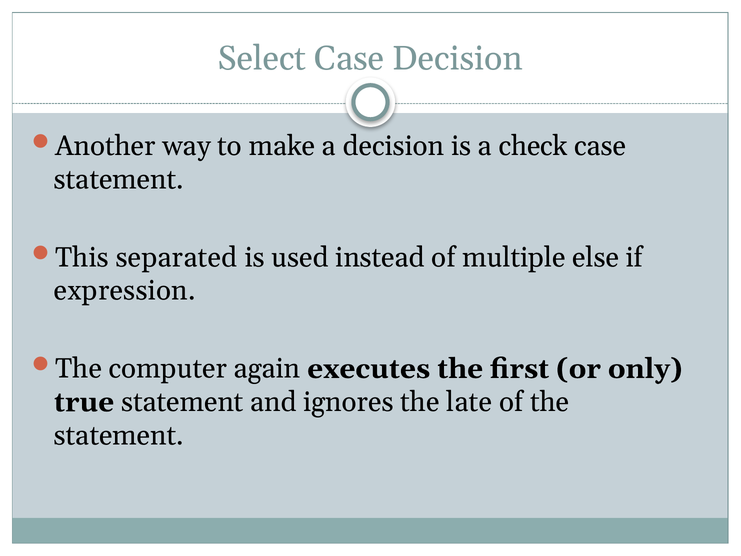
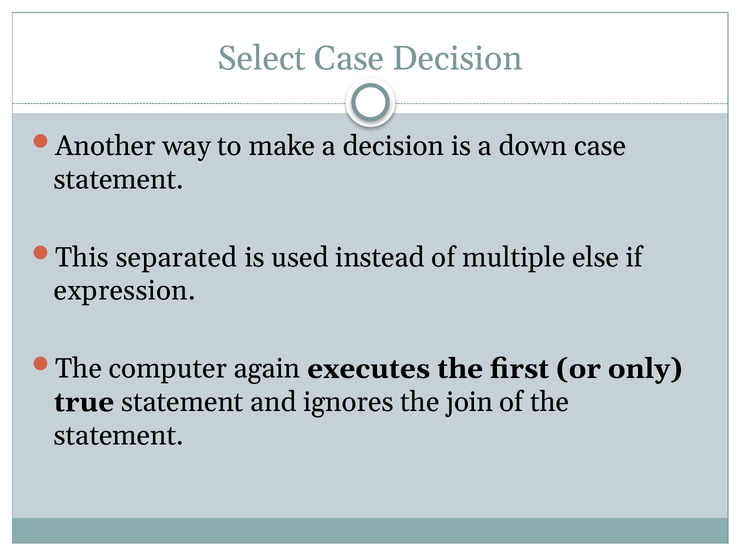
check: check -> down (533, 146)
late: late -> join (470, 402)
